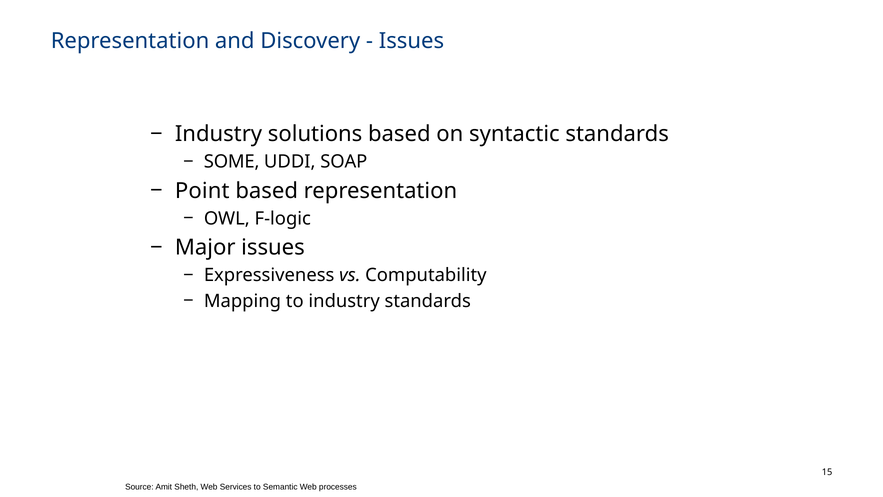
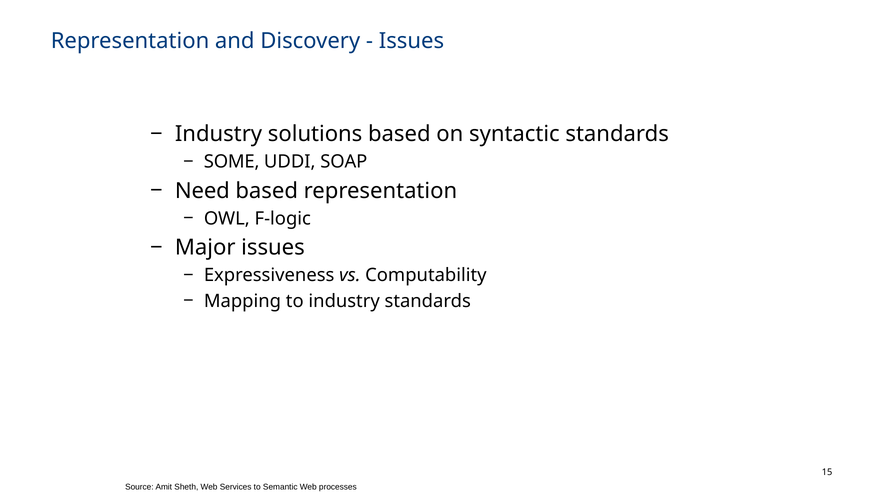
Point: Point -> Need (202, 191)
